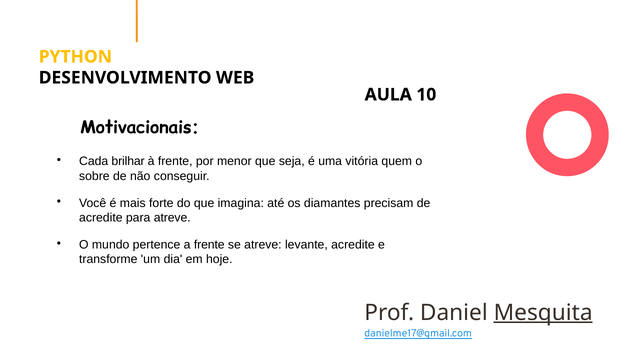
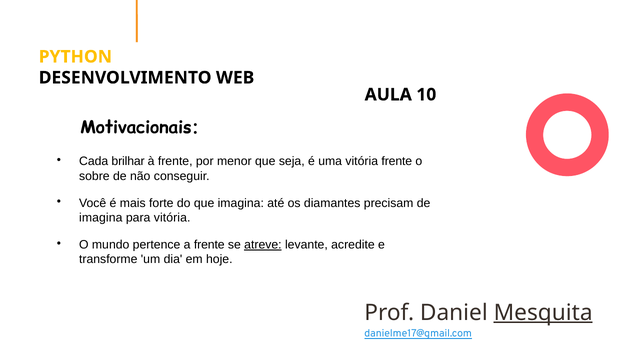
vitória quem: quem -> frente (397, 161)
acredite: acredite -> imagina (101, 218)
para atreve: atreve -> vitória (172, 218)
atreve underline: none -> present (263, 245)
